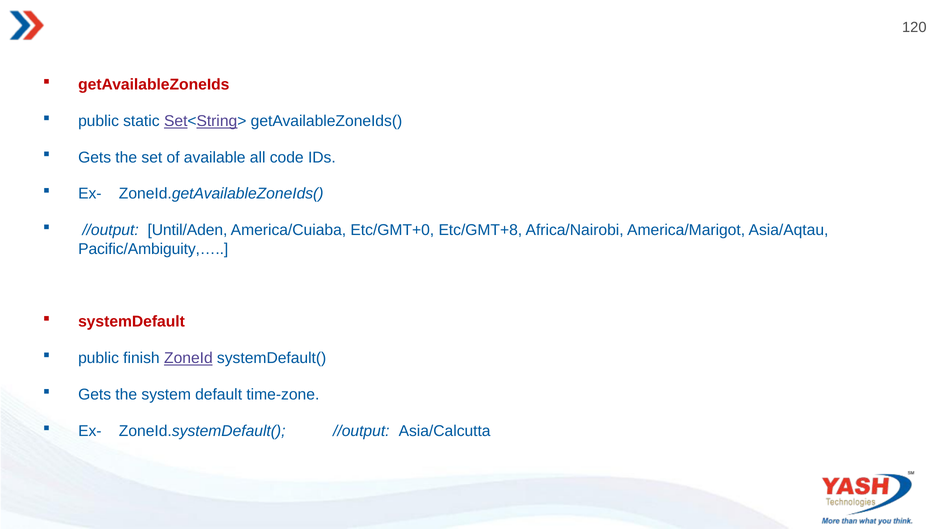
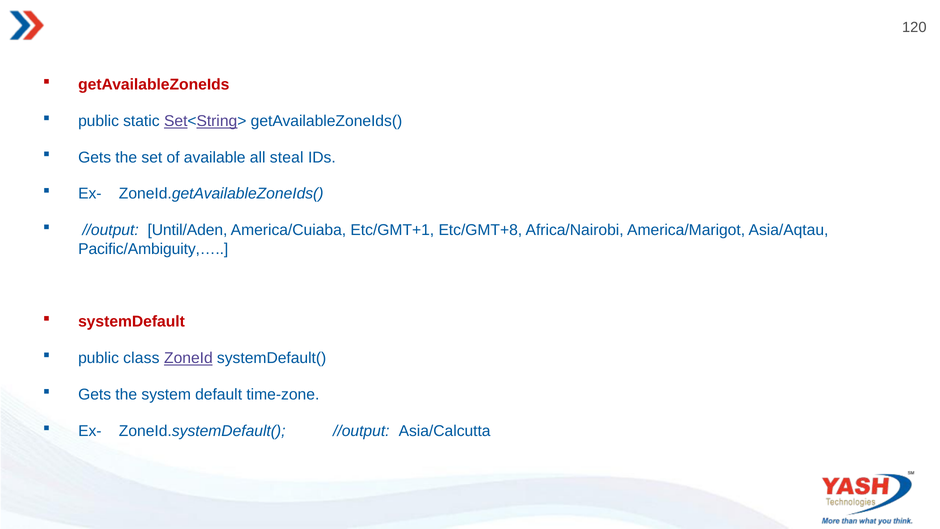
code: code -> steal (287, 157)
Etc/GMT+0: Etc/GMT+0 -> Etc/GMT+1 (392, 230)
finish: finish -> class (141, 358)
